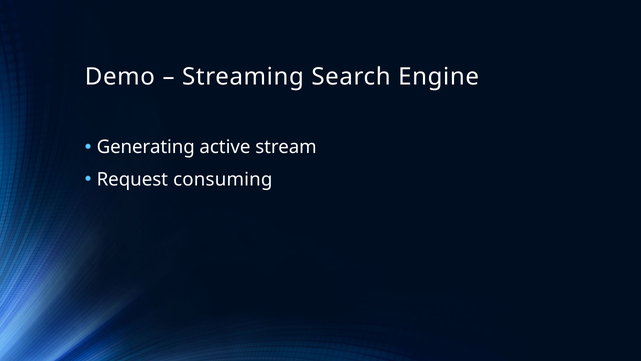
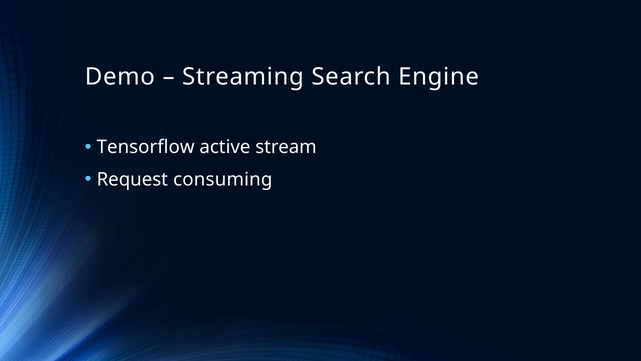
Generating: Generating -> Tensorflow (146, 147)
